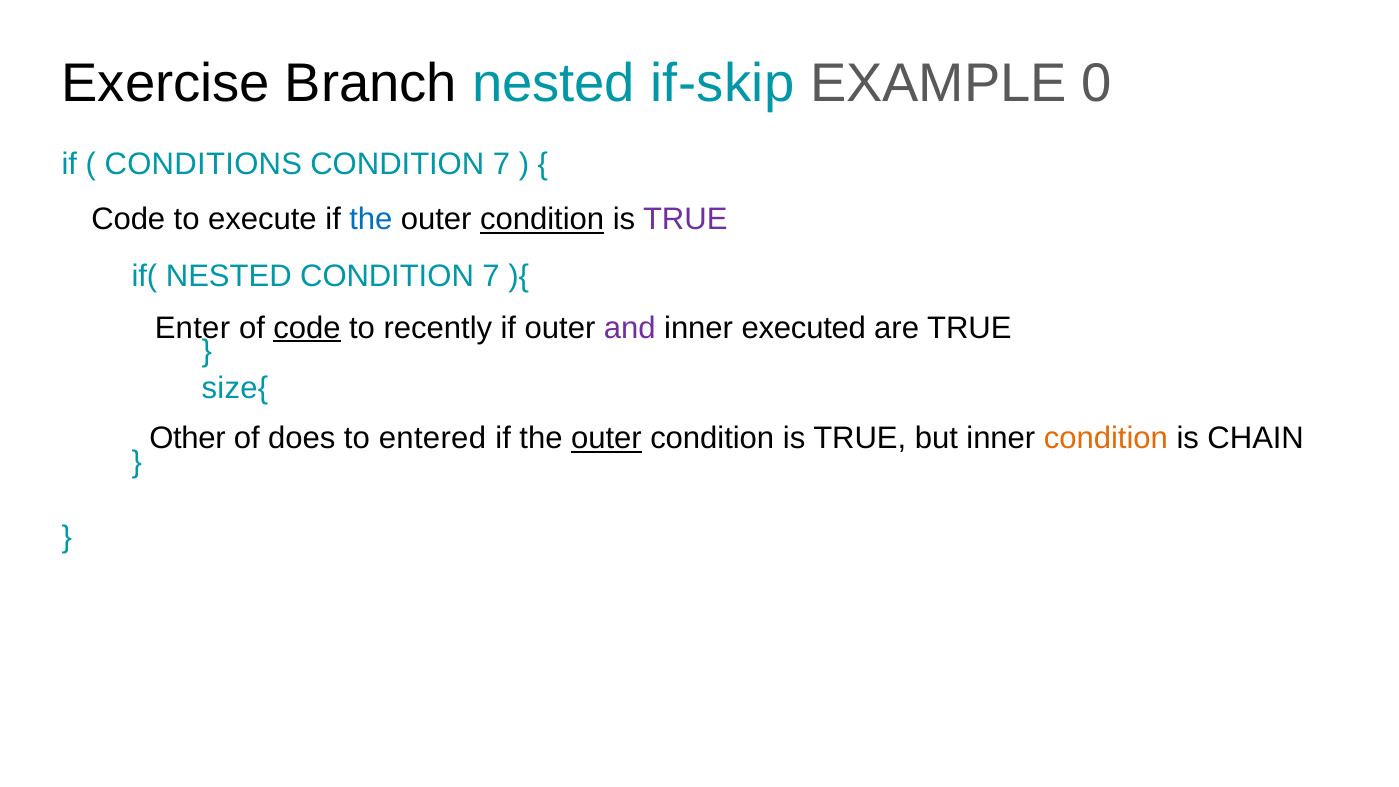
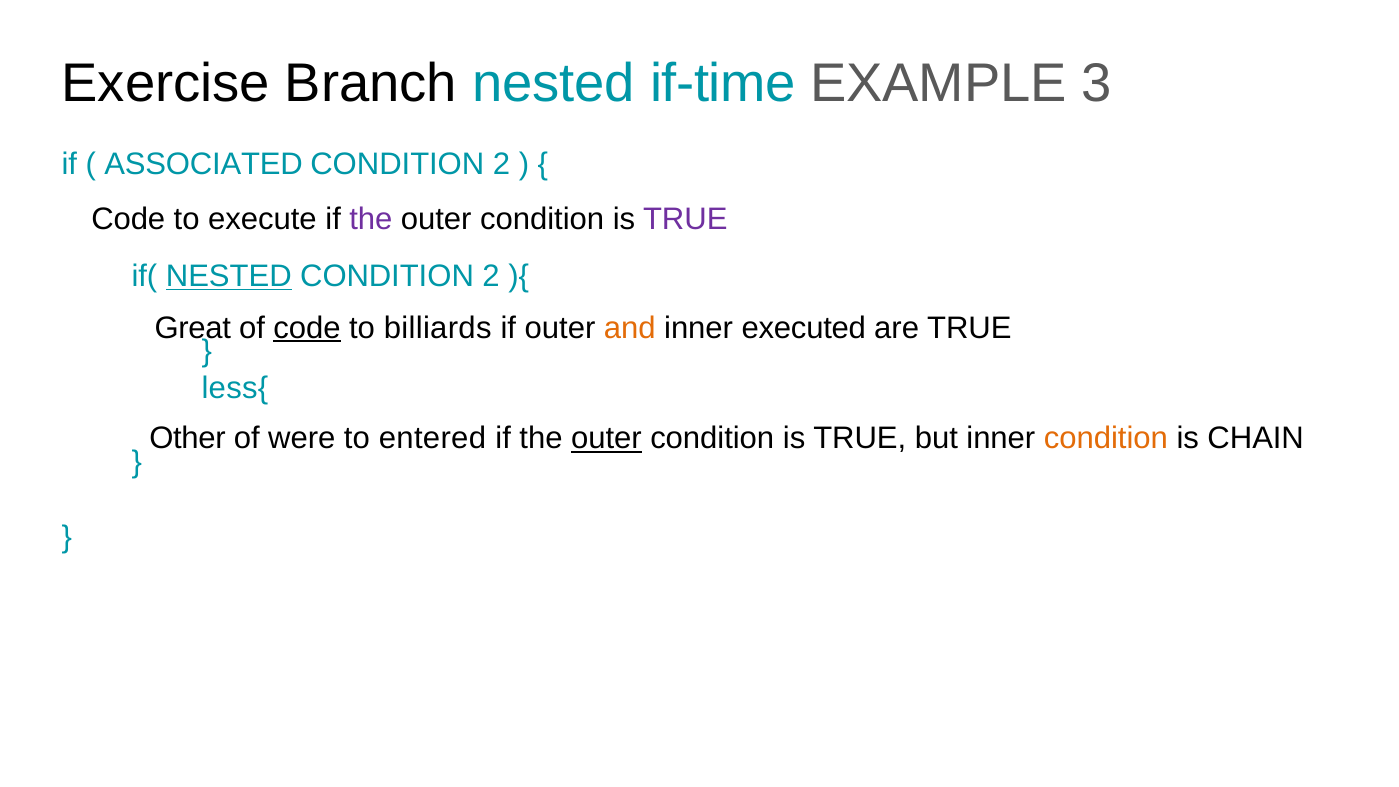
if-skip: if-skip -> if-time (723, 84)
0: 0 -> 3 (1097, 84)
CONDITIONS: CONDITIONS -> ASSOCIATED (204, 164)
7: 7 -> 2 (502, 164)
the colour: blue -> purple (371, 219)
condition underline: present -> none (542, 219)
NESTED underline: none -> present (229, 276)
7: 7 -> 2 (491, 276)
Enter: Enter -> Great (193, 328)
recently: recently -> billiards (438, 328)
and colour: purple -> orange (630, 328)
size{: size{ -> less{ (235, 388)
does: does -> were (302, 439)
